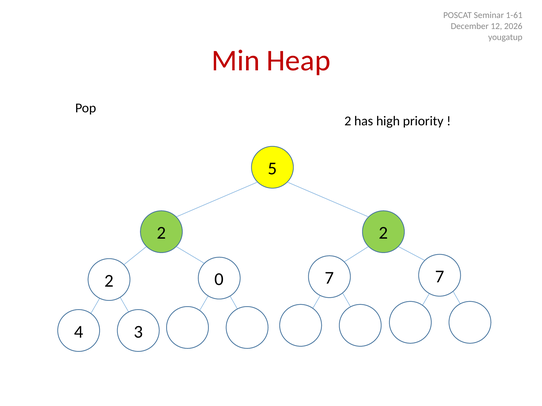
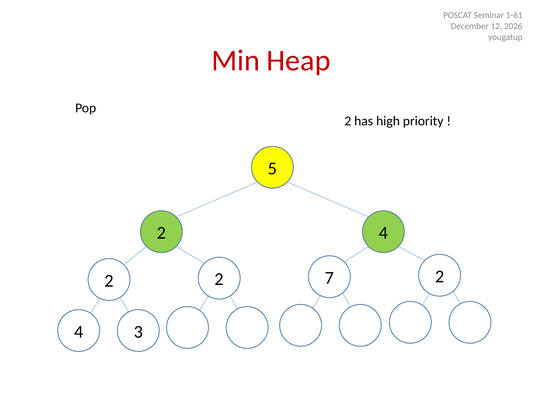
2 2: 2 -> 4 (383, 233)
0: 0 -> 2 (219, 280)
7 7: 7 -> 2 (440, 277)
